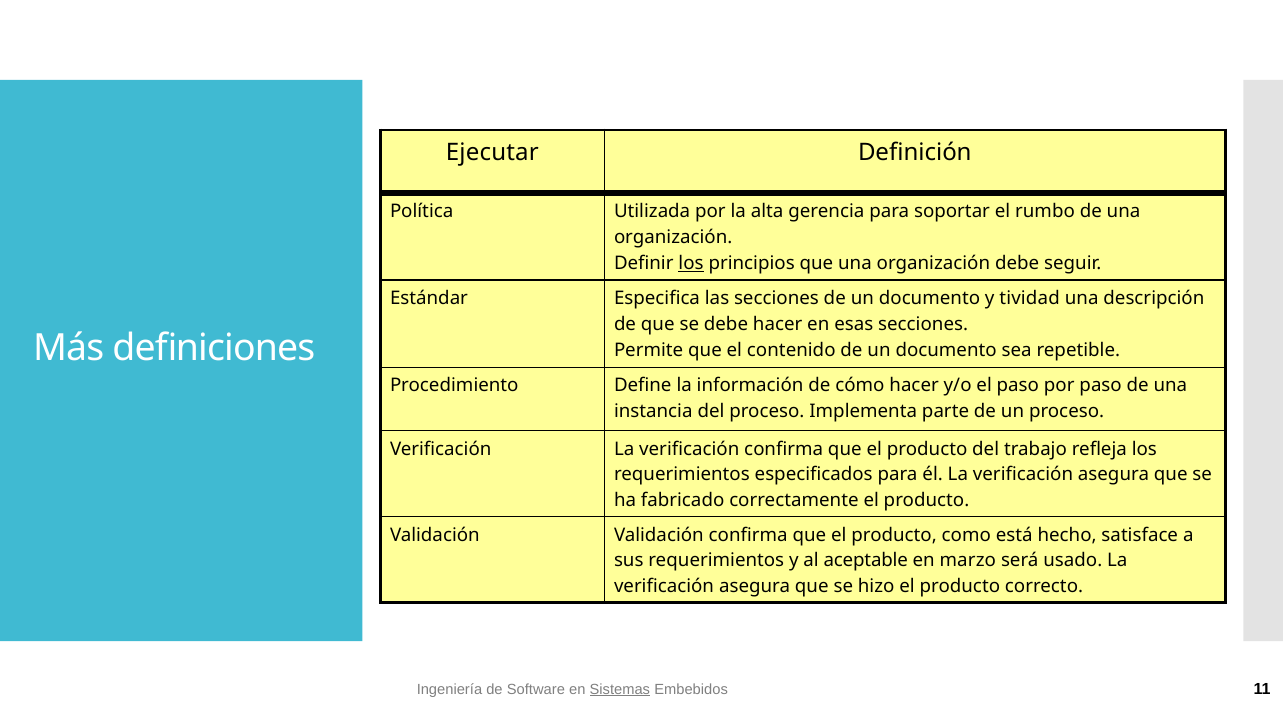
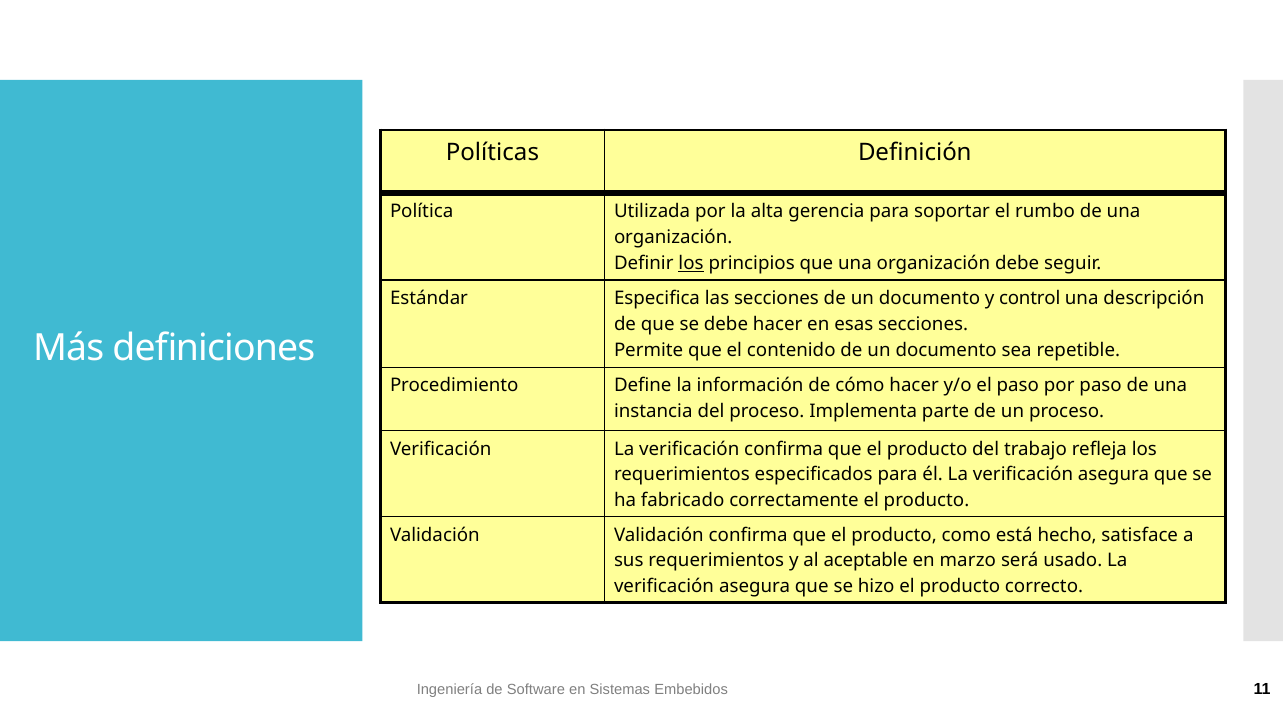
Ejecutar: Ejecutar -> Políticas (492, 152)
tividad: tividad -> control (1030, 299)
Sistemas underline: present -> none (620, 689)
